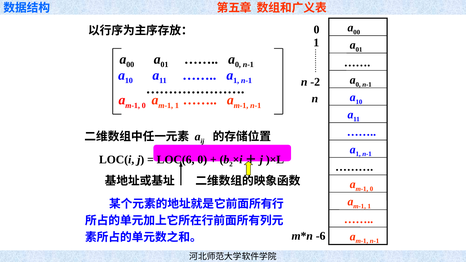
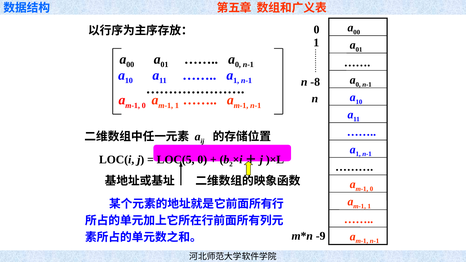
-2: -2 -> -8 (315, 82)
LOC(6: LOC(6 -> LOC(5 (176, 160)
-6: -6 -> -9 (321, 236)
